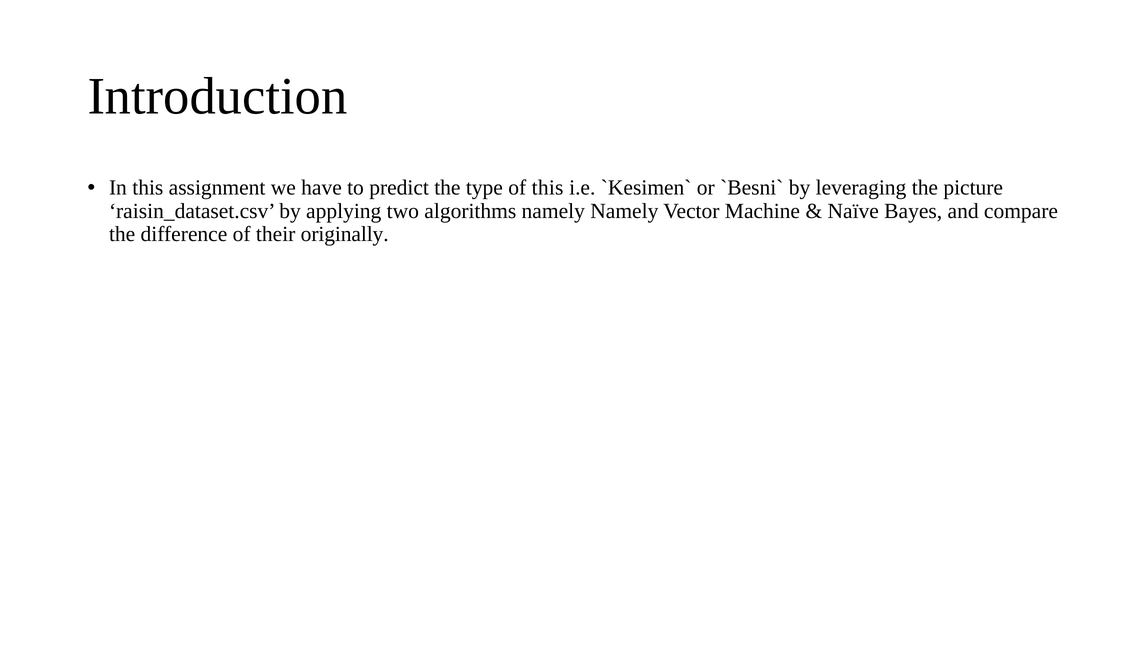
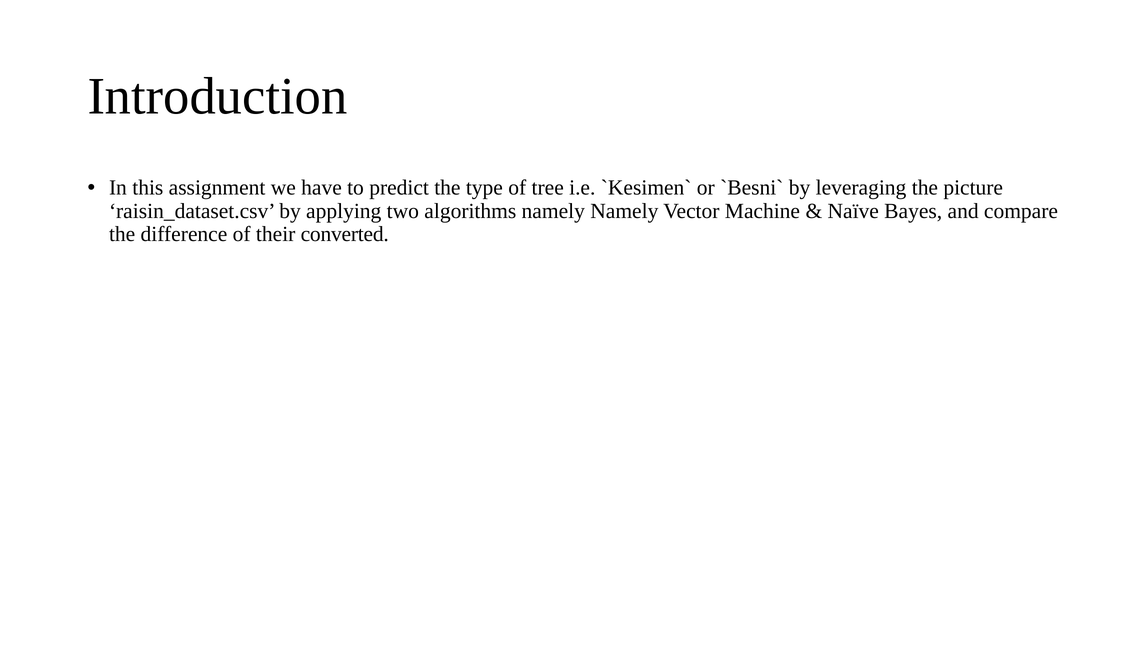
of this: this -> tree (548, 188)
originally: originally -> converted (345, 234)
